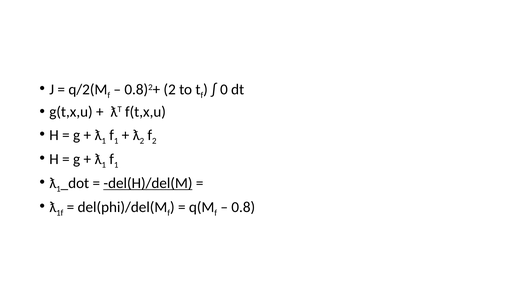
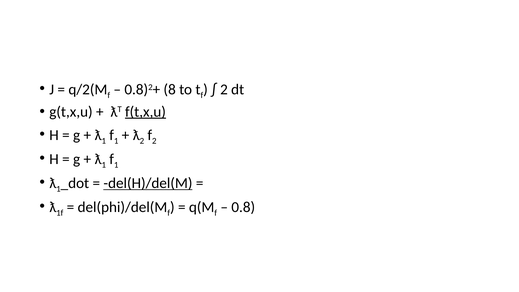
0.8)2+ 2: 2 -> 8 (170, 89)
0: 0 -> 2 (224, 89)
f(t,x,u underline: none -> present (145, 112)
